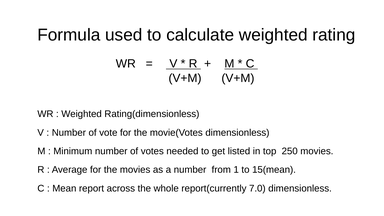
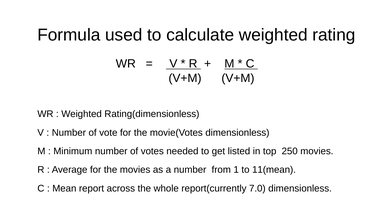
15(mean: 15(mean -> 11(mean (274, 170)
